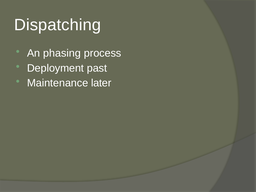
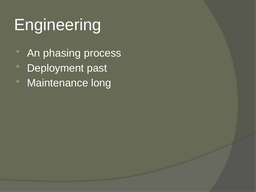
Dispatching: Dispatching -> Engineering (58, 25)
later: later -> long (101, 83)
